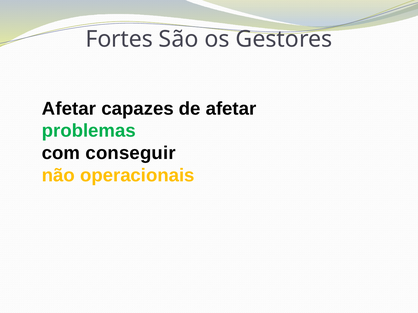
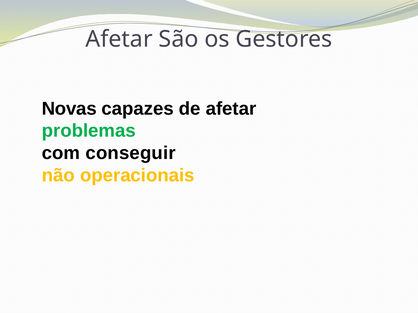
Fortes: Fortes -> Afetar (119, 39)
Afetar: Afetar -> Novas (69, 109)
